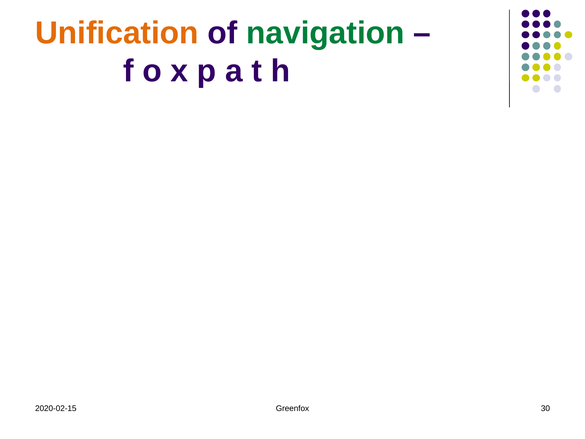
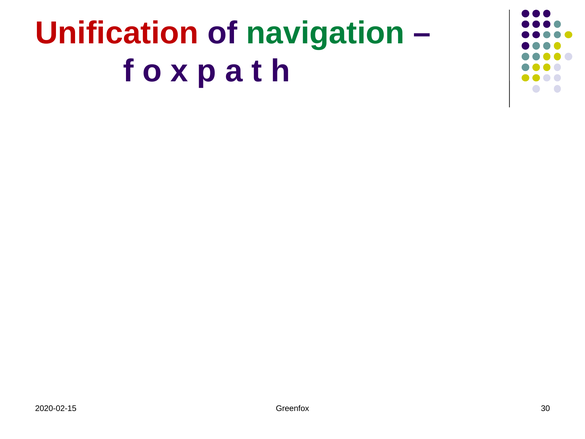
Unification colour: orange -> red (117, 33)
